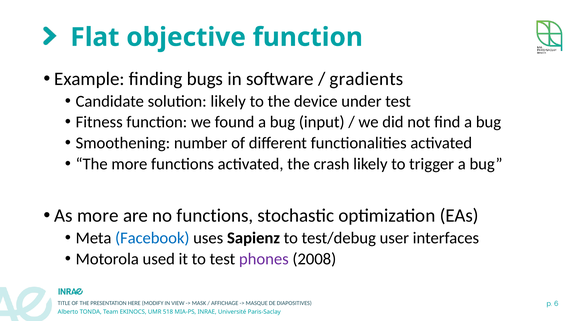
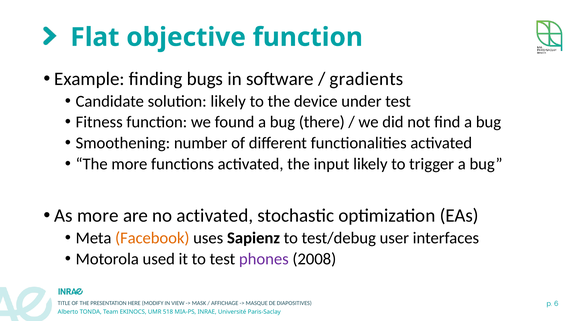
input: input -> there (322, 122)
crash: crash -> input (332, 164)
no functions: functions -> activated (215, 216)
Facebook colour: blue -> orange (152, 238)
